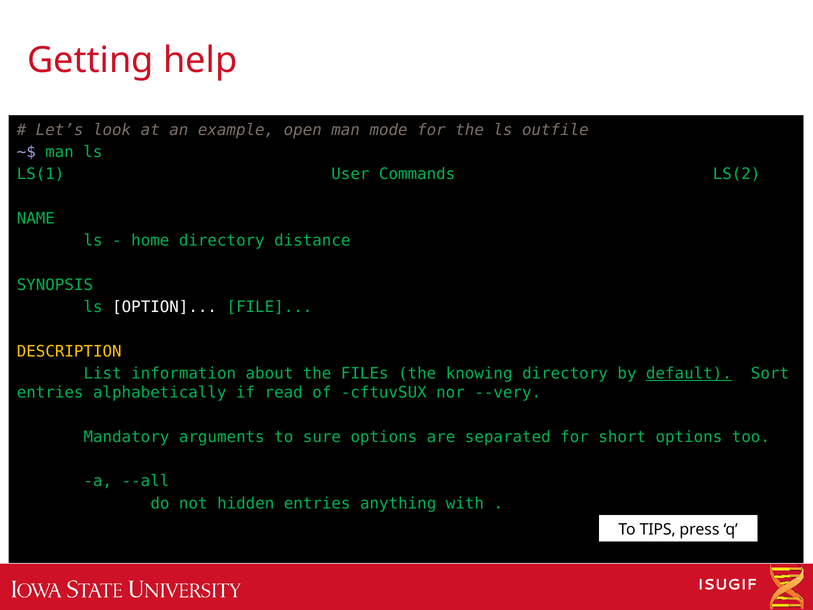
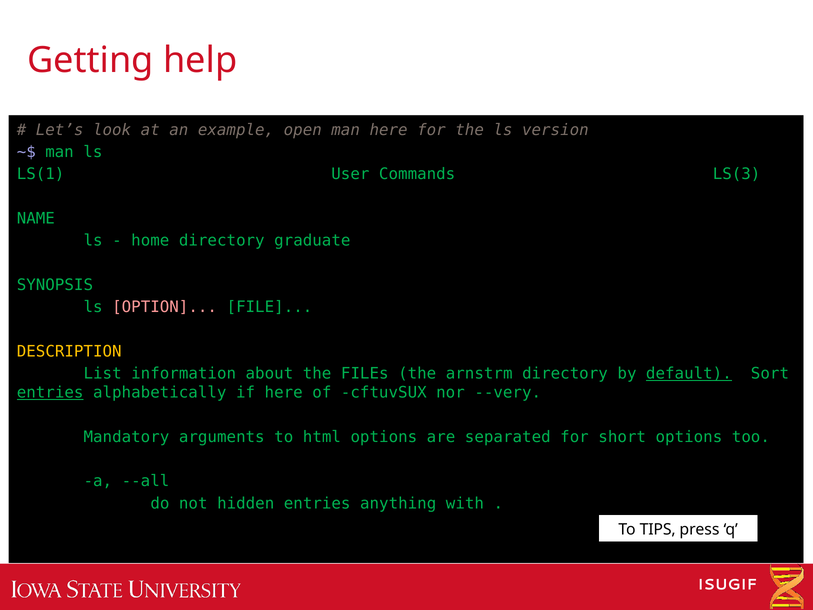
man mode: mode -> here (389, 130)
outfile: outfile -> version (555, 130)
LS(2: LS(2 -> LS(3 (737, 174)
distance: distance -> graduate (312, 241)
OPTION colour: white -> pink (165, 307)
knowing: knowing -> arnstrm (479, 373)
entries underline: none -> present (50, 392)
if read: read -> here (284, 392)
sure: sure -> html (322, 437)
